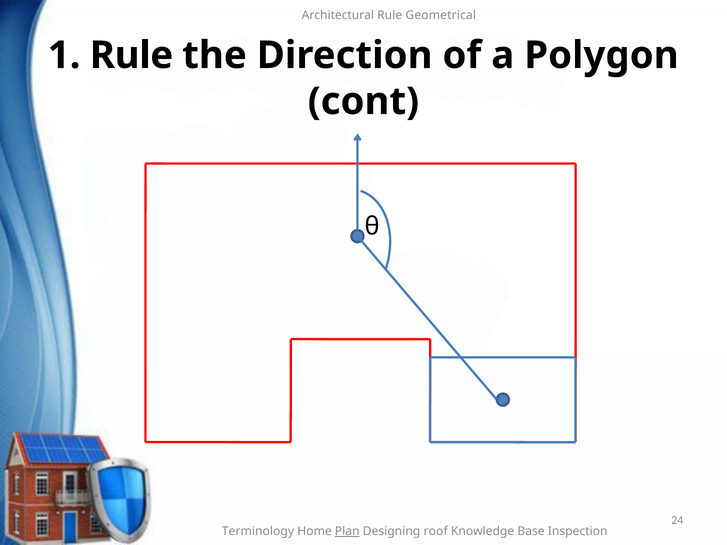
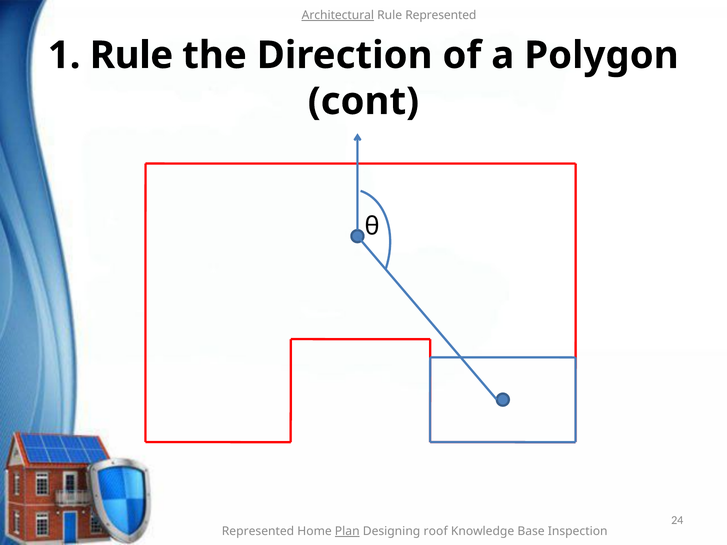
Architectural underline: none -> present (338, 15)
Rule Geometrical: Geometrical -> Represented (441, 15)
Terminology: Terminology -> Represented (258, 532)
